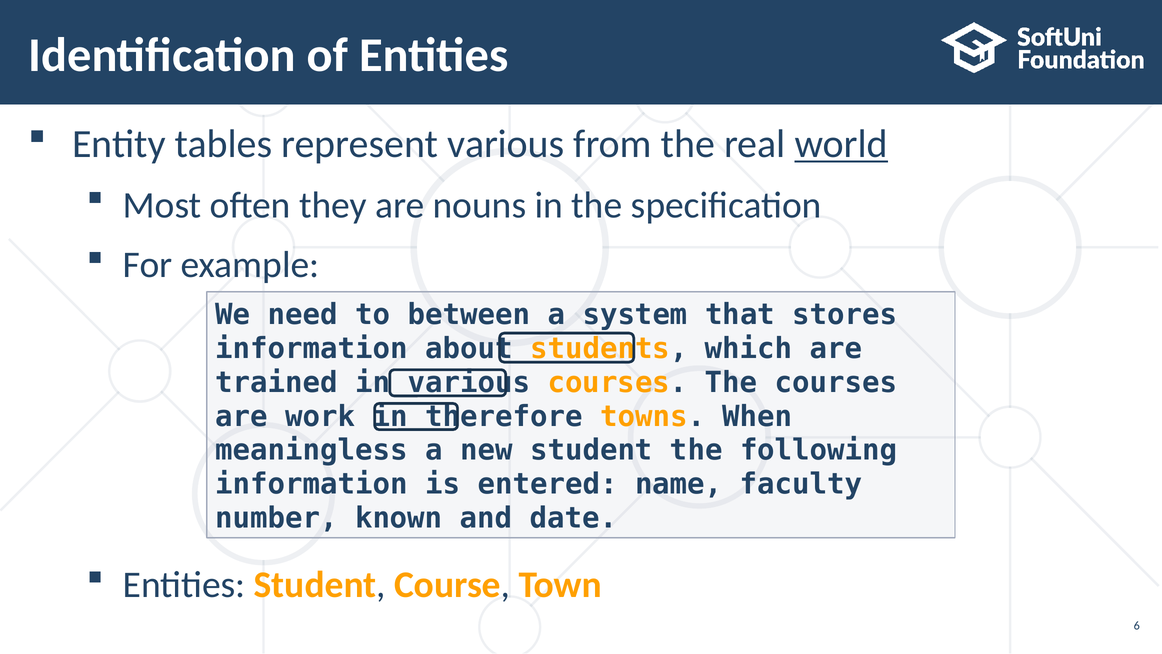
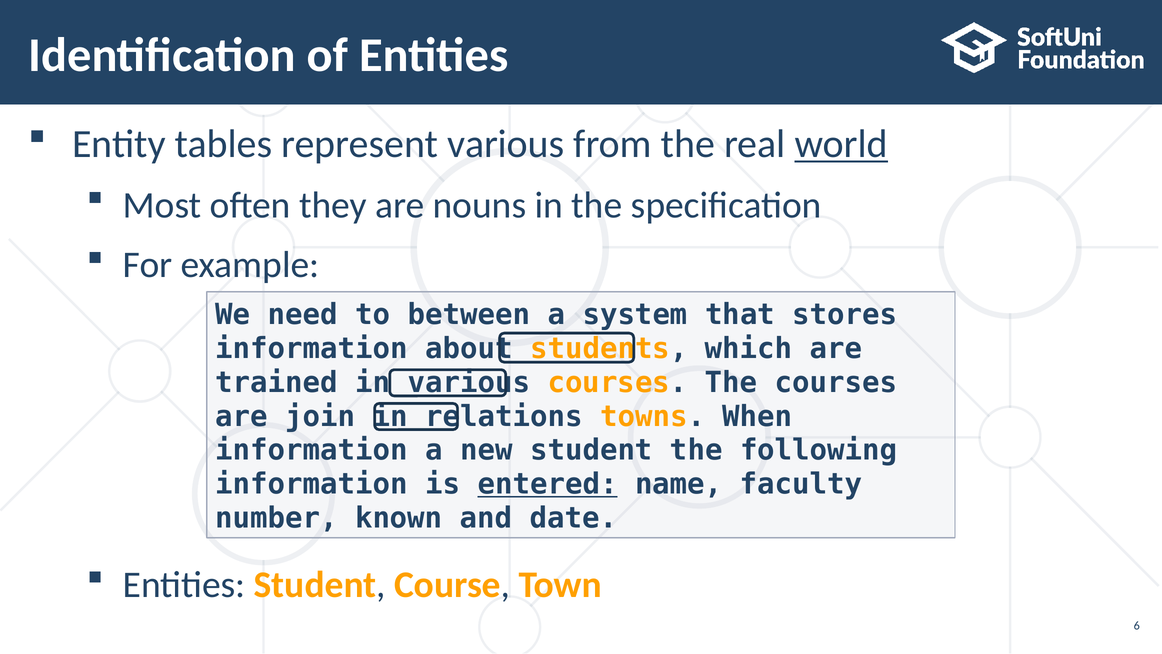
work: work -> join (320, 416)
therefore: therefore -> relations (504, 416)
meaningless: meaningless -> information (311, 450)
entered underline: none -> present (548, 484)
